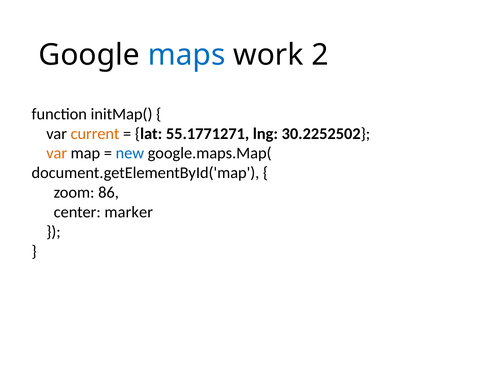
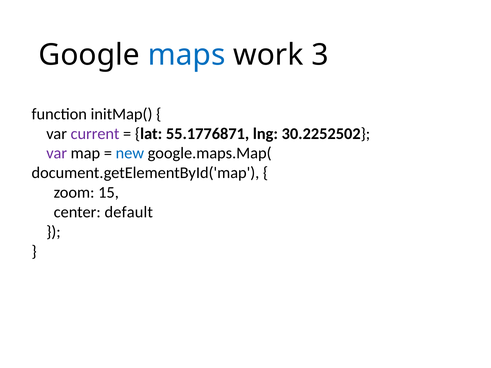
2: 2 -> 3 (320, 55)
current colour: orange -> purple (95, 134)
55.1771271: 55.1771271 -> 55.1776871 (208, 134)
var colour: orange -> purple (57, 153)
86: 86 -> 15 (109, 193)
marker: marker -> default (129, 212)
